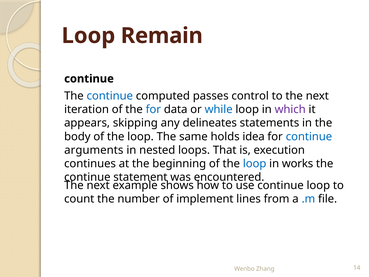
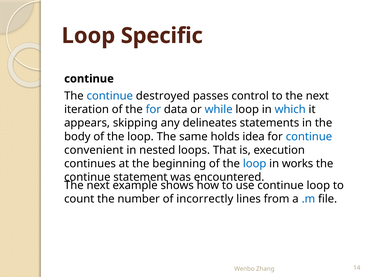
Remain: Remain -> Specific (162, 36)
computed: computed -> destroyed (163, 96)
which colour: purple -> blue (290, 109)
arguments: arguments -> convenient (94, 150)
implement: implement -> incorrectly (205, 199)
